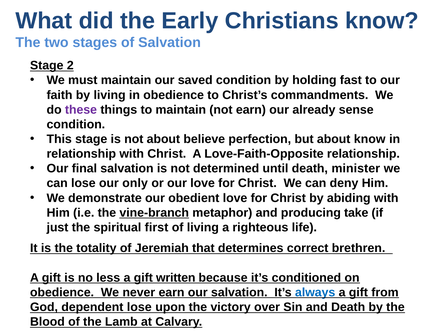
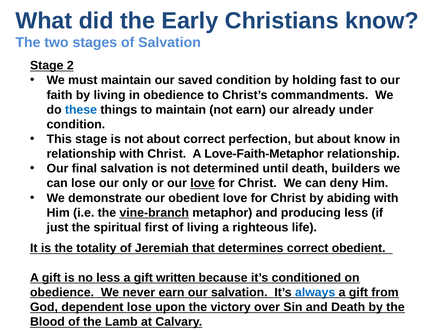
these colour: purple -> blue (81, 110)
sense: sense -> under (356, 110)
about believe: believe -> correct (204, 139)
Love-Faith-Opposite: Love-Faith-Opposite -> Love-Faith-Metaphor (264, 154)
minister: minister -> builders (356, 168)
love underline: none -> present (203, 183)
producing take: take -> less (356, 213)
correct brethren: brethren -> obedient (359, 248)
